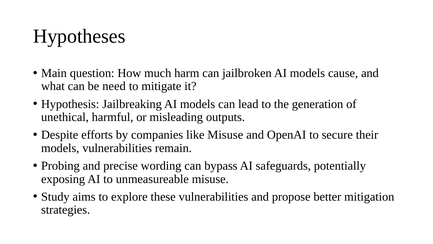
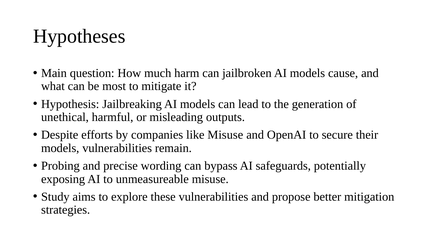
need: need -> most (114, 86)
